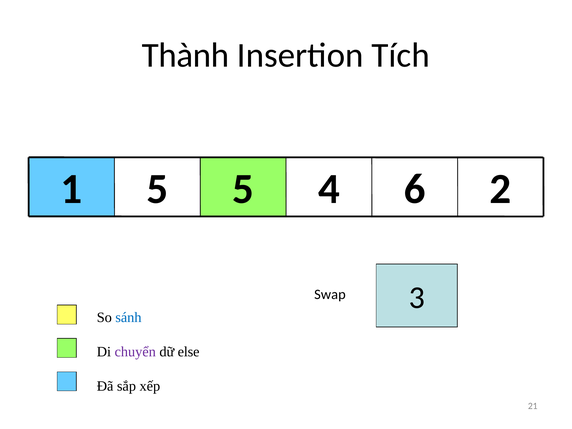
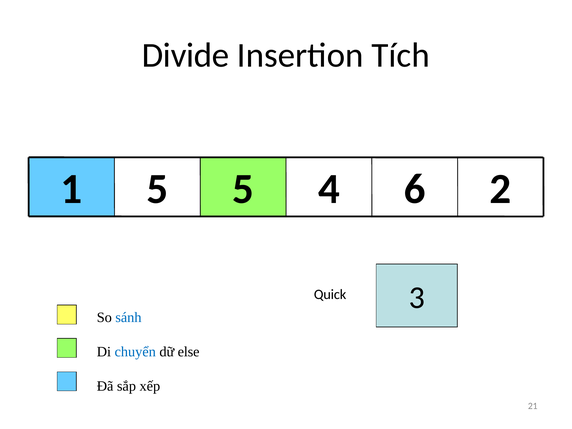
Thành: Thành -> Divide (186, 55)
Swap: Swap -> Quick (330, 295)
chuyển colour: purple -> blue (135, 352)
